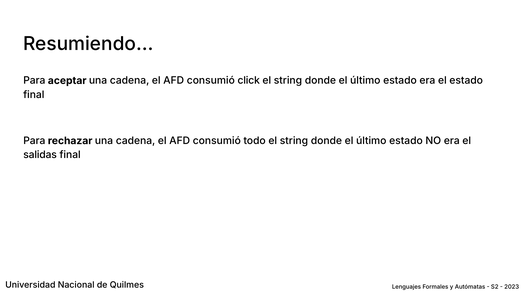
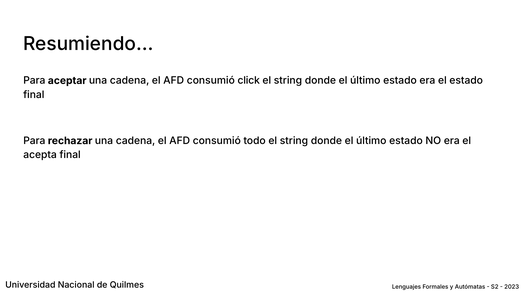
salidas: salidas -> acepta (40, 155)
